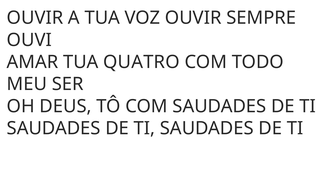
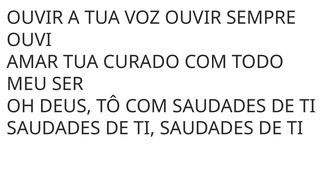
QUATRO: QUATRO -> CURADO (141, 62)
